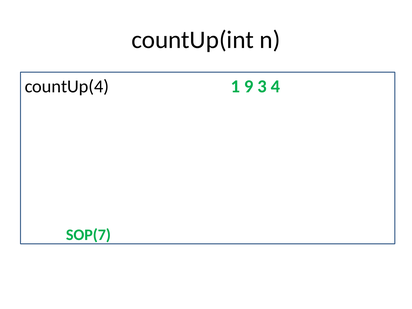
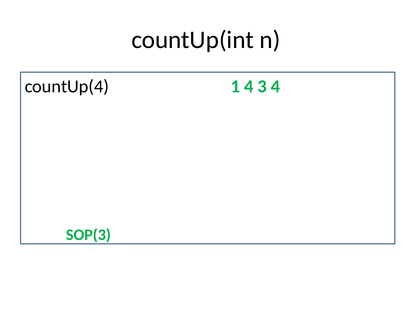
1 9: 9 -> 4 (249, 86)
SOP(7: SOP(7 -> SOP(3 (88, 235)
